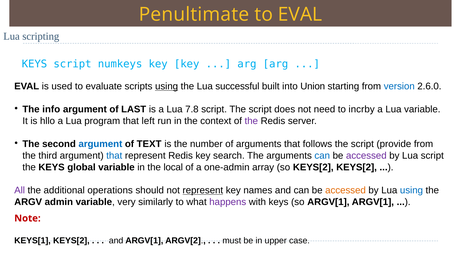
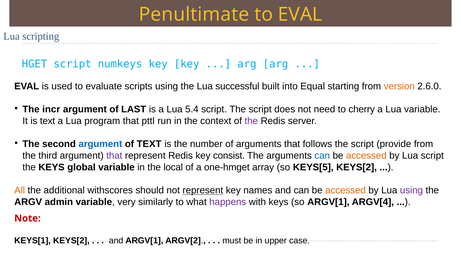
KEYS: KEYS -> HGET (34, 64)
using underline: present -> none (167, 86)
Union: Union -> Equal (313, 86)
version colour: blue -> orange (399, 86)
info: info -> incr (51, 109)
7.8: 7.8 -> 5.4 (192, 109)
incrby: incrby -> cherry (362, 109)
is hllo: hllo -> text (48, 121)
left: left -> pttl (148, 121)
that colour: blue -> purple (114, 155)
search: search -> consist (229, 155)
accessed colour: purple -> orange (366, 155)
one-admin: one-admin -> one-hmget (227, 167)
so KEYS[2: KEYS[2 -> KEYS[5 (313, 167)
All colour: purple -> orange (20, 190)
operations: operations -> withscores (110, 190)
using colour: blue -> purple (411, 190)
ARGV[1 ARGV[1: ARGV[1 -> ARGV[4 (373, 201)
